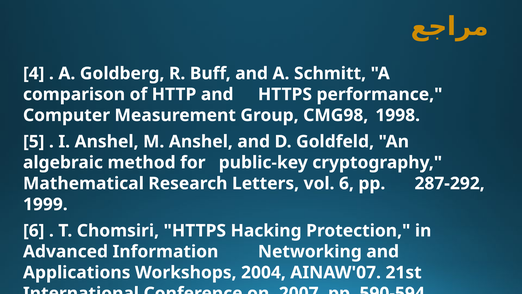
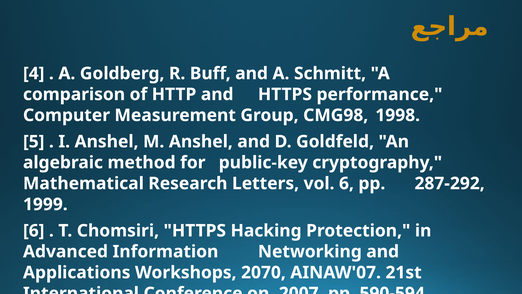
2004: 2004 -> 2070 (263, 272)
